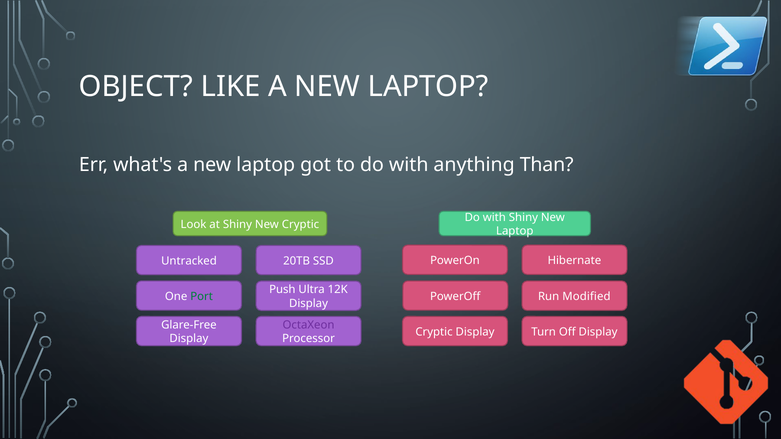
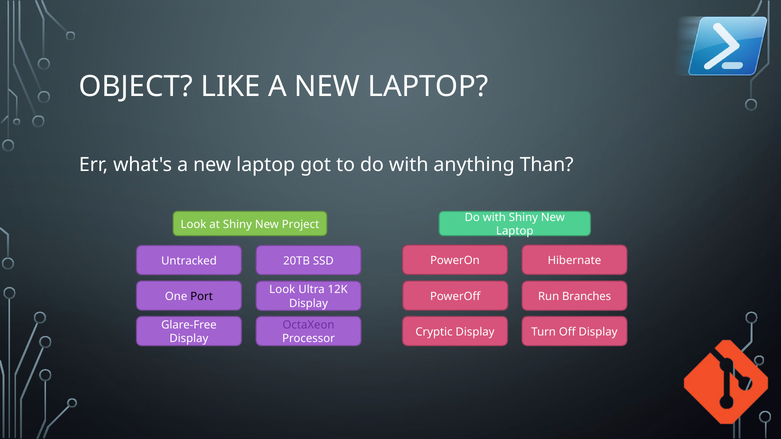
New Cryptic: Cryptic -> Project (301, 224)
Push: Push -> Look (282, 290)
Port colour: green -> black (202, 297)
Modified: Modified -> Branches (587, 297)
